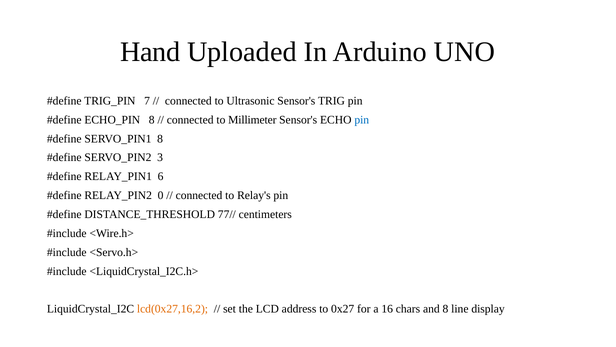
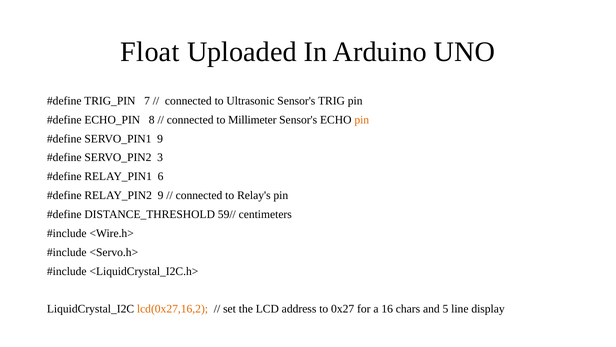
Hand: Hand -> Float (150, 52)
pin colour: blue -> orange (362, 120)
SERVO_PIN1 8: 8 -> 9 (160, 139)
RELAY_PIN2 0: 0 -> 9 (161, 195)
77//: 77// -> 59// (227, 214)
and 8: 8 -> 5 (445, 309)
